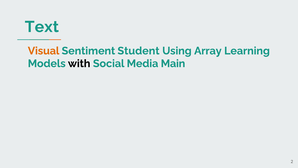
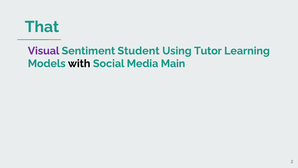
Text: Text -> That (42, 27)
Visual colour: orange -> purple (44, 51)
Array: Array -> Tutor (208, 51)
